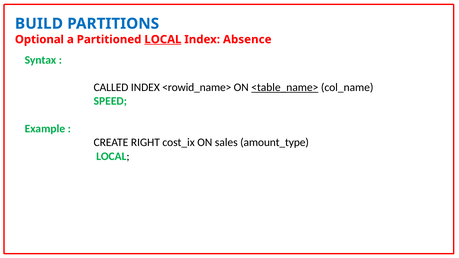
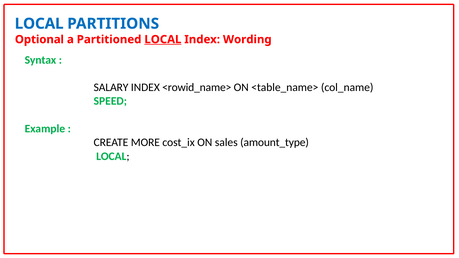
BUILD: BUILD -> LOCAL (39, 24)
Absence: Absence -> Wording (247, 39)
CALLED: CALLED -> SALARY (111, 87)
<table_name> underline: present -> none (285, 87)
RIGHT: RIGHT -> MORE (145, 143)
